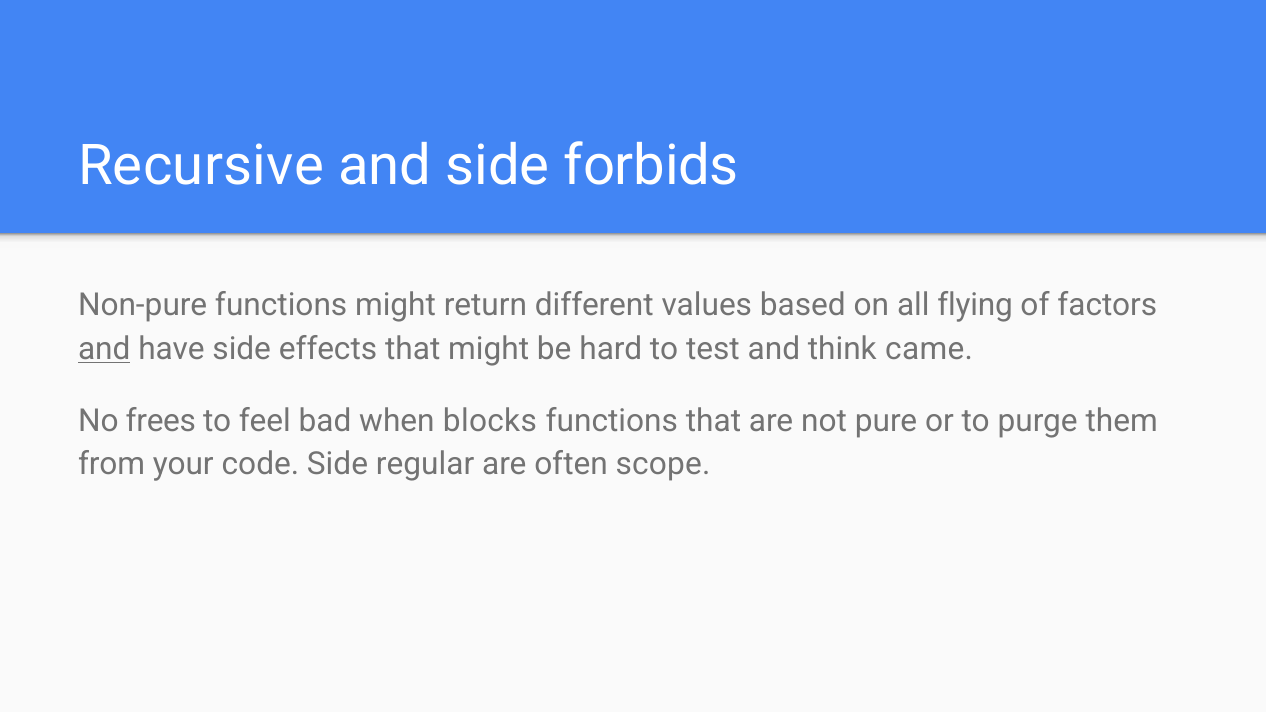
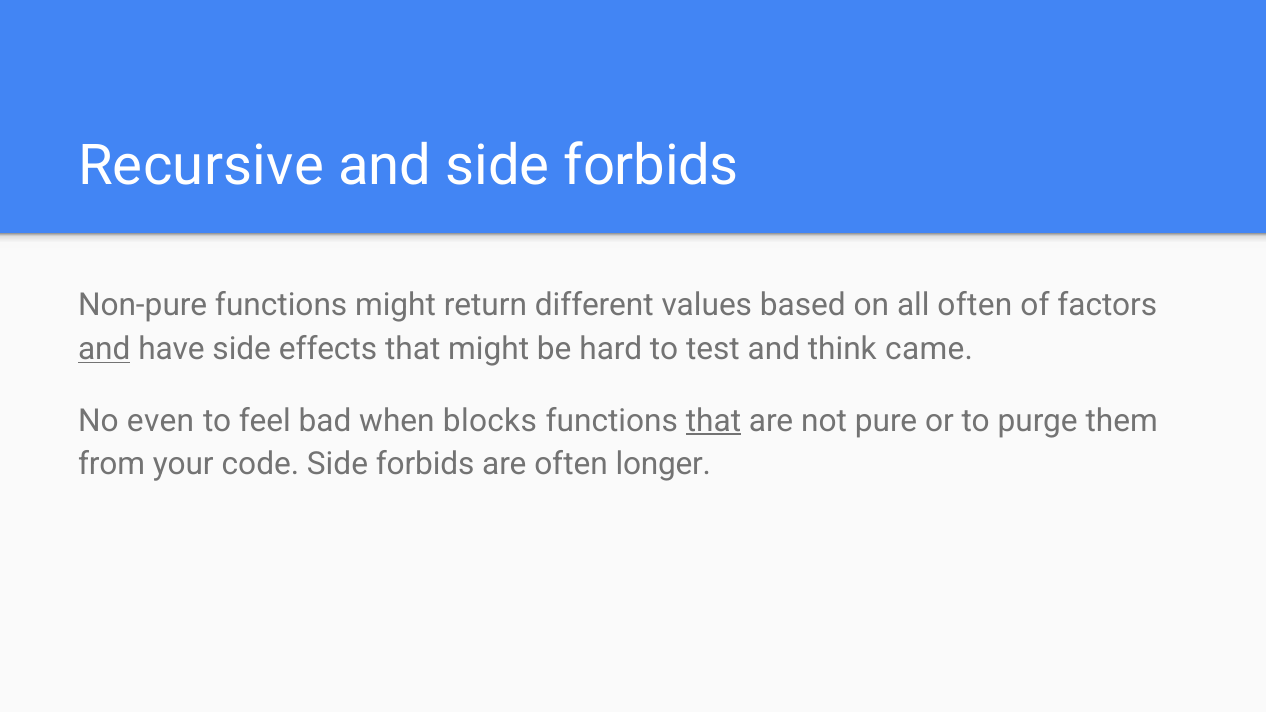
all flying: flying -> often (975, 305)
frees: frees -> even (161, 421)
that underline: none -> present (713, 421)
code Side regular: regular -> forbids (425, 464)
scope: scope -> longer (663, 464)
